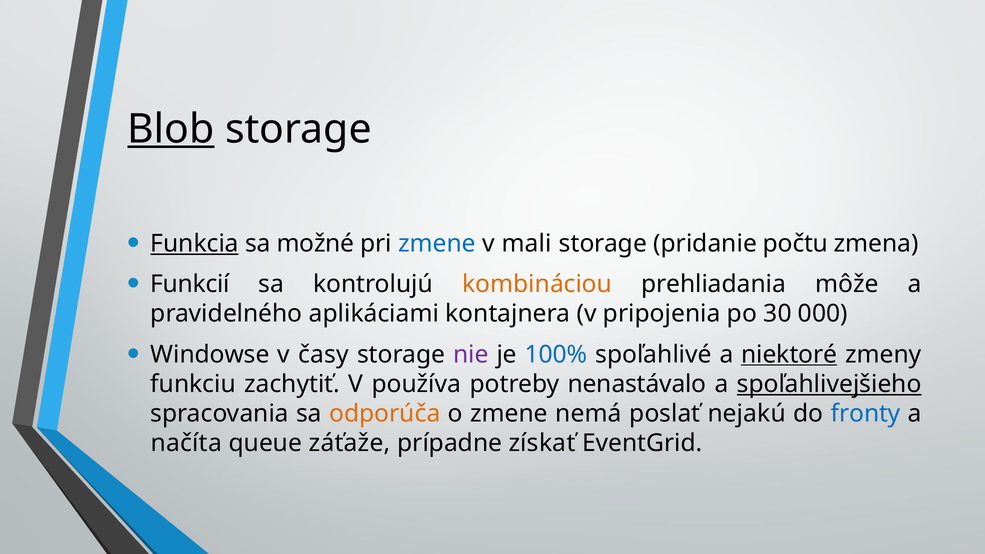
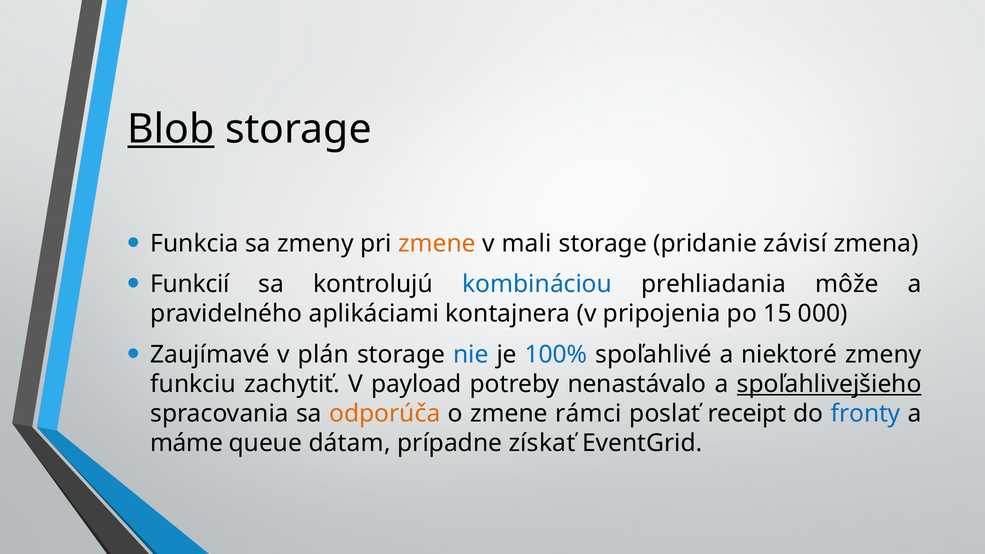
Funkcia underline: present -> none (195, 244)
sa možné: možné -> zmeny (315, 244)
zmene colour: blue -> orange (437, 244)
počtu: počtu -> závisí (795, 244)
kombináciou colour: orange -> blue (537, 284)
30: 30 -> 15 (778, 314)
Windowse: Windowse -> Zaujímavé (210, 354)
časy: časy -> plán (323, 354)
nie colour: purple -> blue (471, 354)
niektoré underline: present -> none (789, 354)
používa: používa -> payload (416, 384)
nemá: nemá -> rámci (588, 414)
nejakú: nejakú -> receipt (747, 414)
načíta: načíta -> máme (187, 443)
záťaže: záťaže -> dátam (350, 443)
